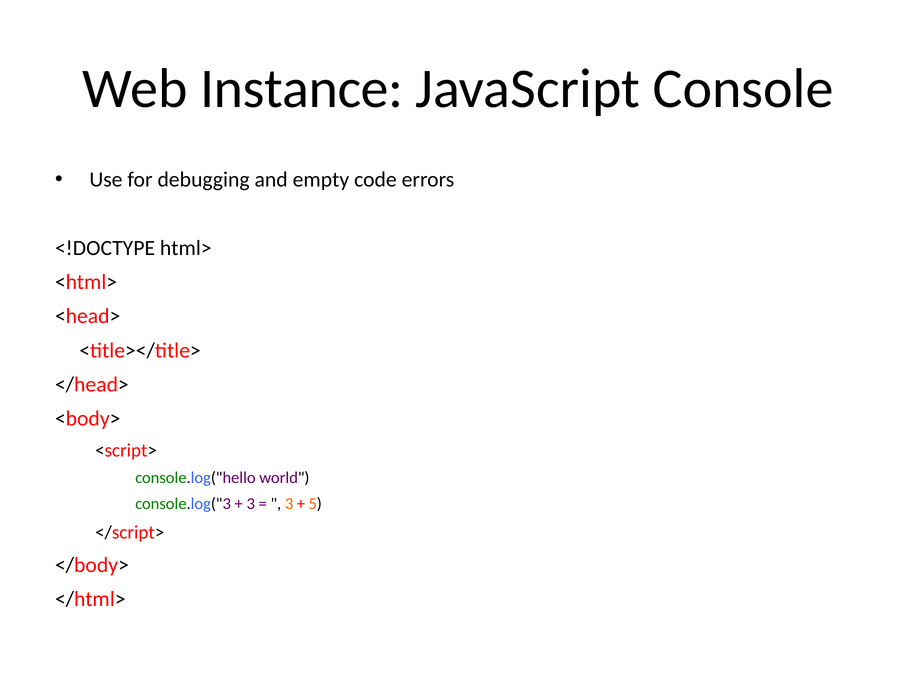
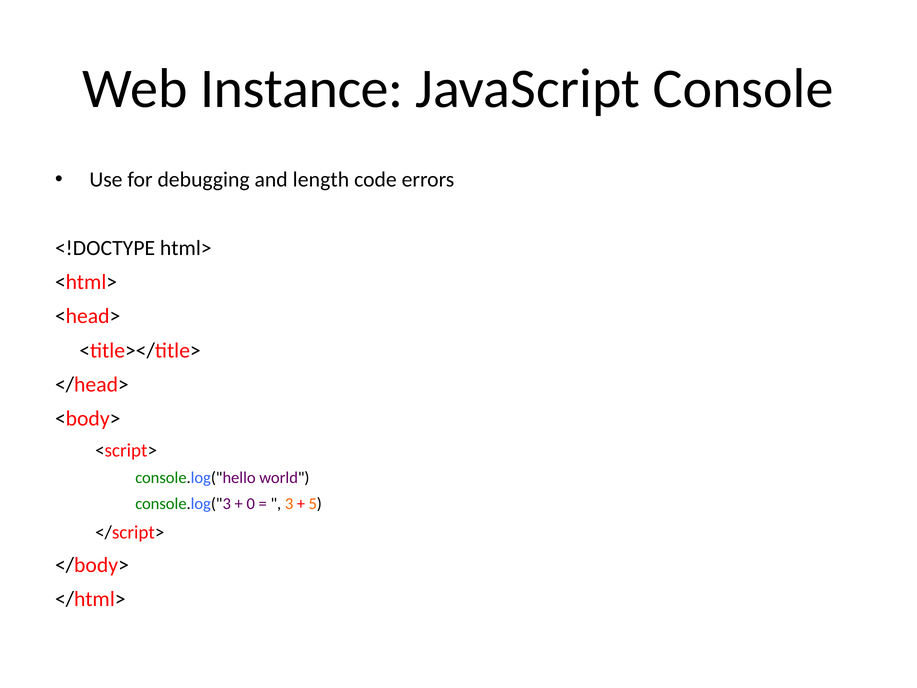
empty: empty -> length (321, 180)
3: 3 -> 0 (251, 503)
